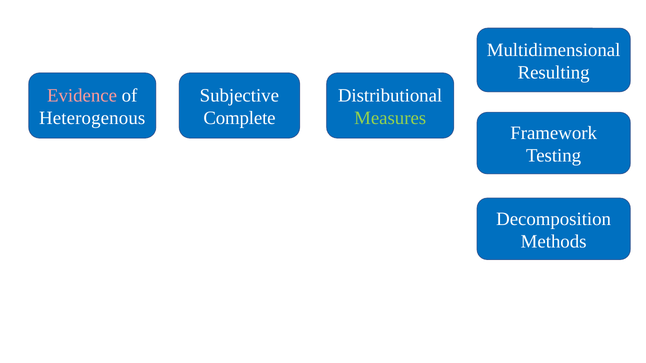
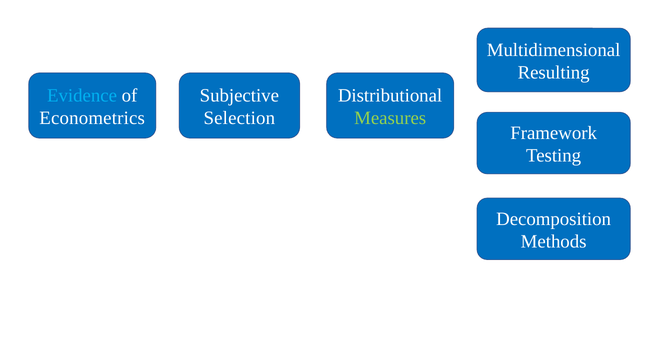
Evidence colour: pink -> light blue (82, 96)
Heterogenous: Heterogenous -> Econometrics (92, 118)
Complete: Complete -> Selection (239, 118)
